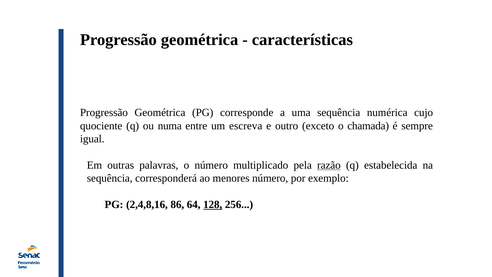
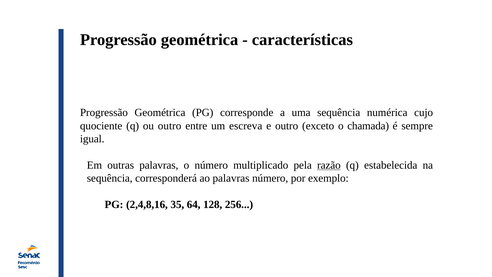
ou numa: numa -> outro (170, 126)
ao menores: menores -> palavras (231, 178)
86: 86 -> 35 (177, 204)
128 underline: present -> none (213, 204)
